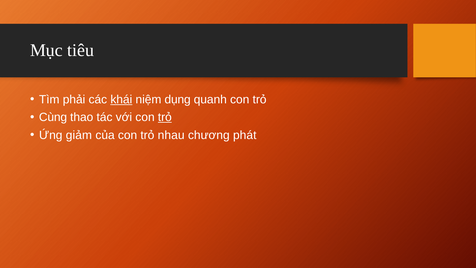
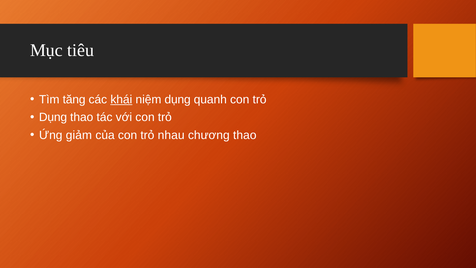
phải: phải -> tăng (74, 99)
Cùng: Cùng -> Dụng (53, 117)
trỏ underline: present -> none (165, 117)
chương phát: phát -> thao (245, 135)
